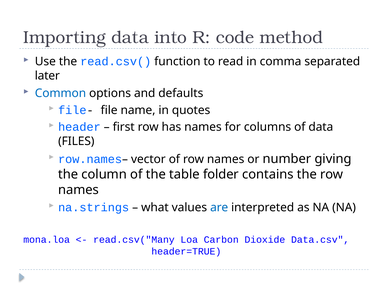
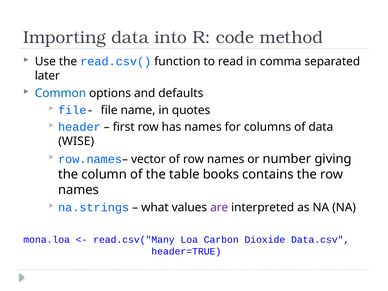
FILES: FILES -> WISE (76, 141)
folder: folder -> books (221, 174)
are colour: blue -> purple (219, 207)
